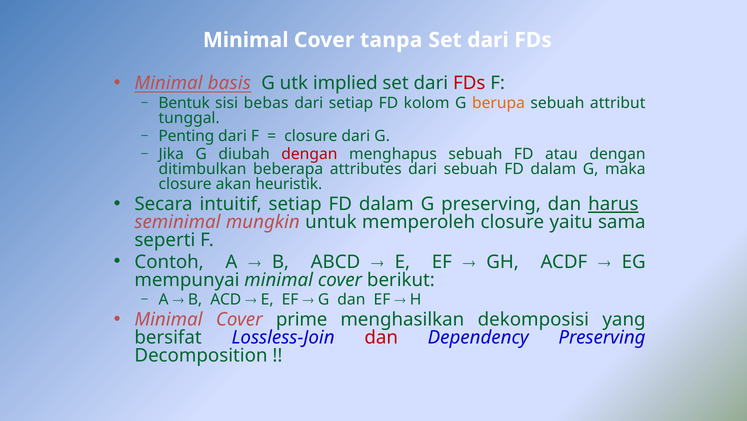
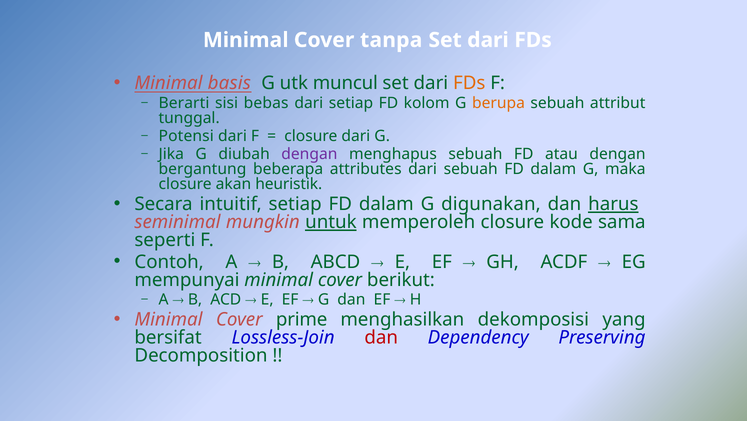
implied: implied -> muncul (345, 83)
FDs colour: red -> orange (469, 83)
Bentuk: Bentuk -> Berarti (184, 103)
Penting: Penting -> Potensi (186, 136)
dengan colour: red -> purple (309, 154)
ditimbulkan: ditimbulkan -> bergantung (202, 169)
G preserving: preserving -> digunakan (491, 204)
untuk underline: none -> present (331, 222)
yaitu: yaitu -> kode (571, 222)
